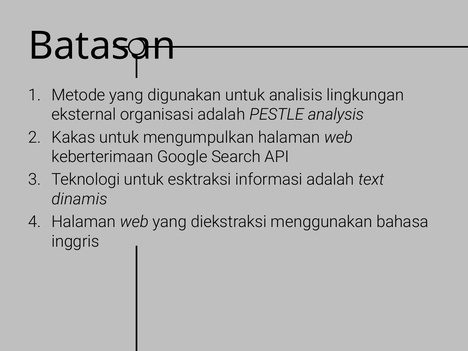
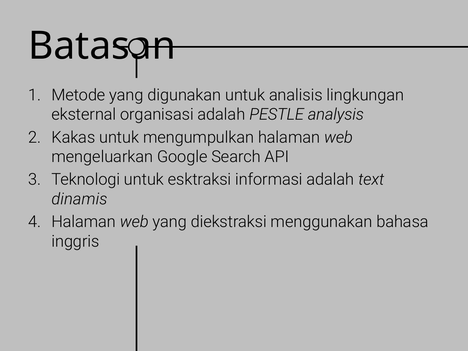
keberterimaan: keberterimaan -> mengeluarkan (102, 157)
